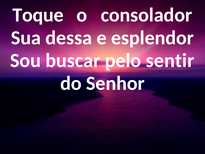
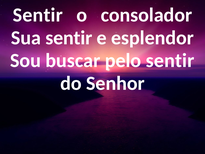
Toque: Toque -> Sentir (38, 15)
Sua dessa: dessa -> sentir (69, 38)
